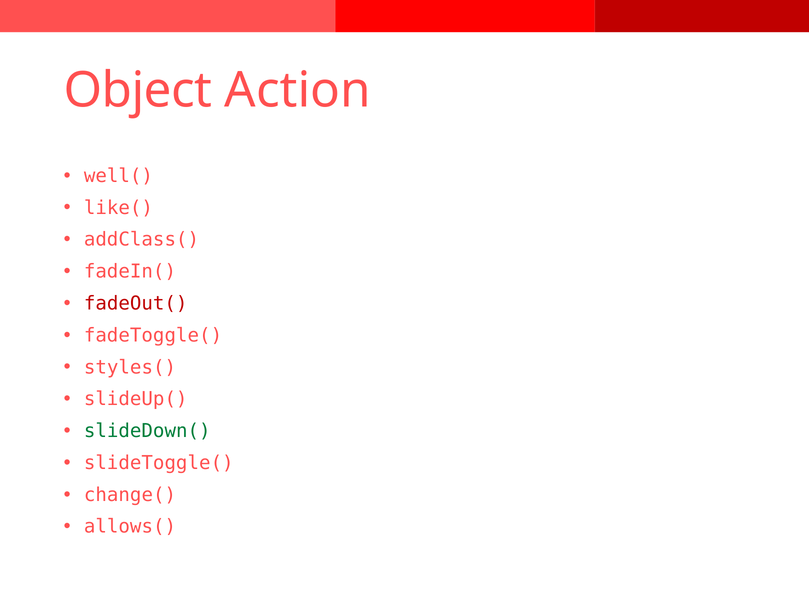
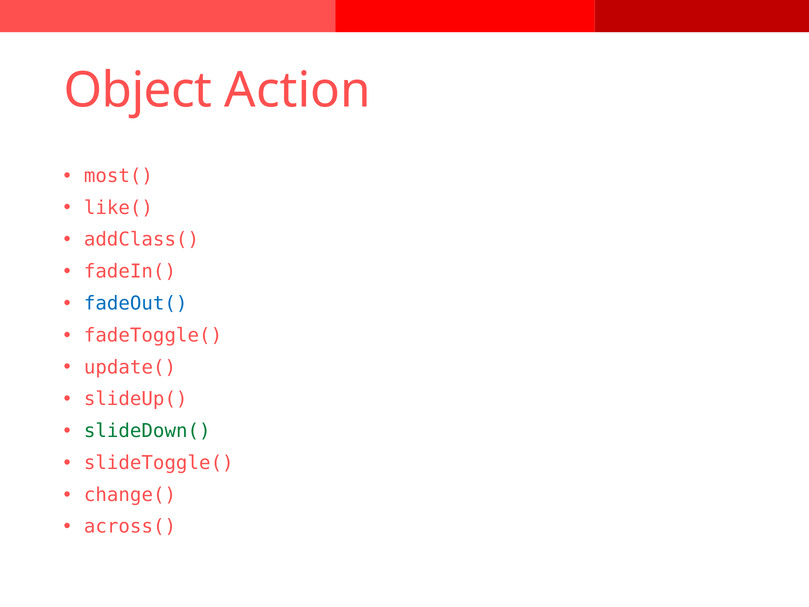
well(: well( -> most( (118, 176)
fadeOut( colour: red -> blue (136, 303)
styles(: styles( -> update( (130, 367)
allows(: allows( -> across( (130, 526)
